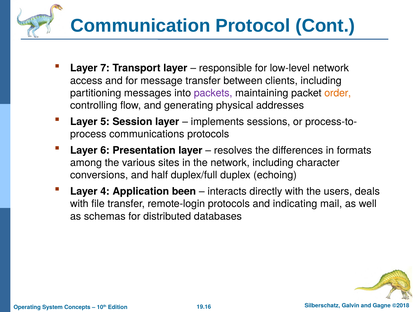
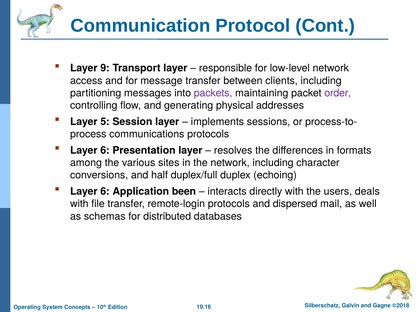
7: 7 -> 9 (105, 68)
order colour: orange -> purple (338, 93)
4: 4 -> 6 (105, 191)
indicating: indicating -> dispersed (295, 204)
